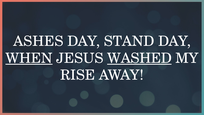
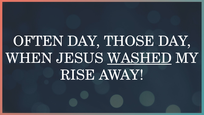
ASHES: ASHES -> OFTEN (38, 41)
STAND: STAND -> THOSE (129, 41)
WHEN underline: present -> none (29, 58)
